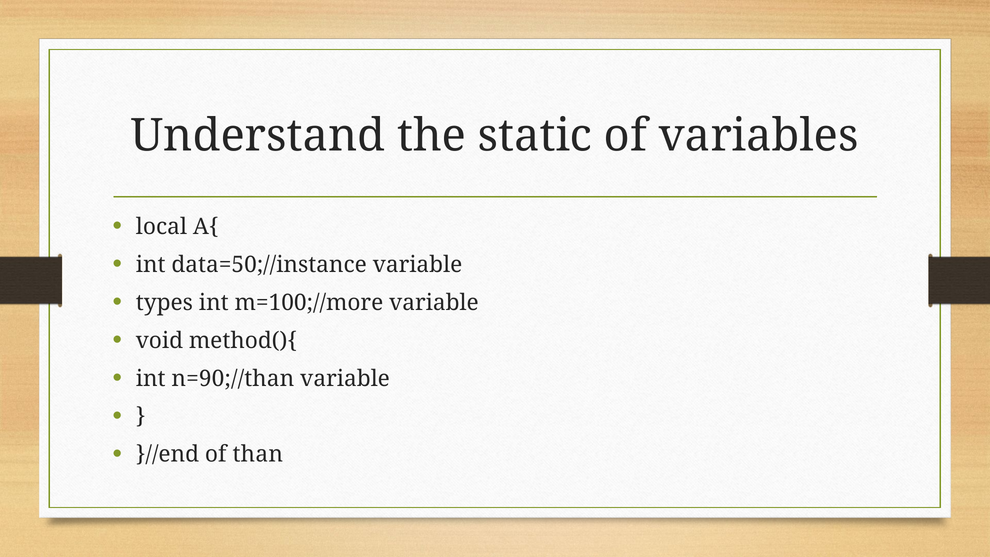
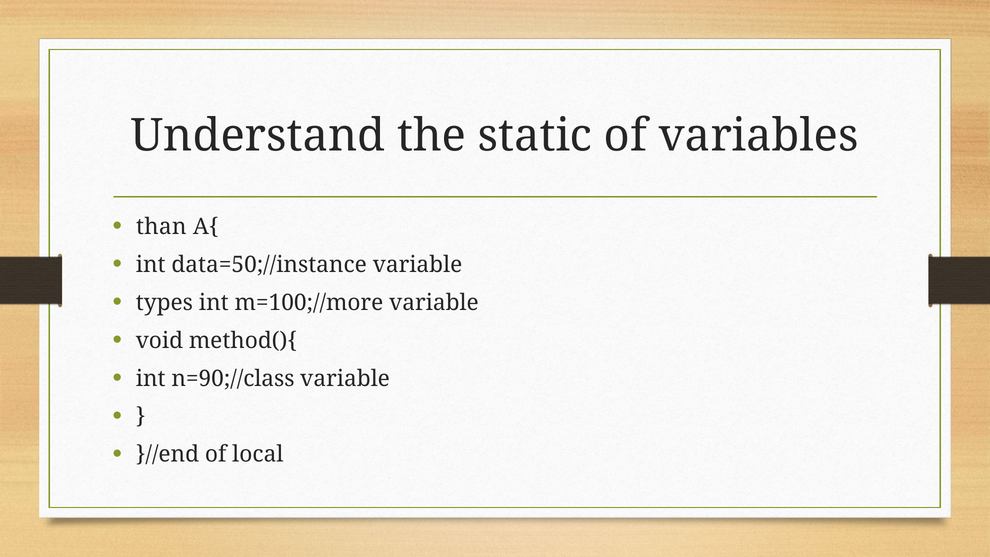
local: local -> than (161, 227)
n=90;//than: n=90;//than -> n=90;//class (233, 378)
than: than -> local (258, 454)
